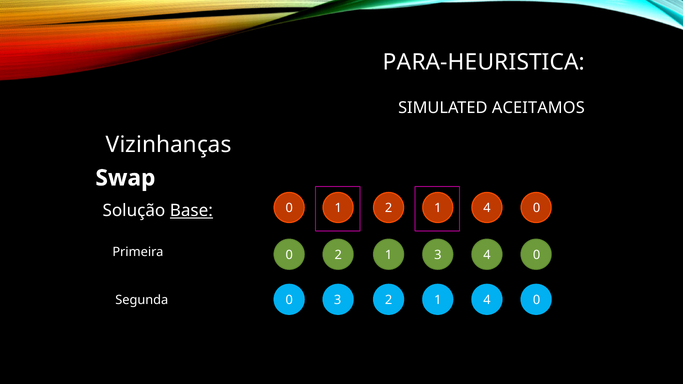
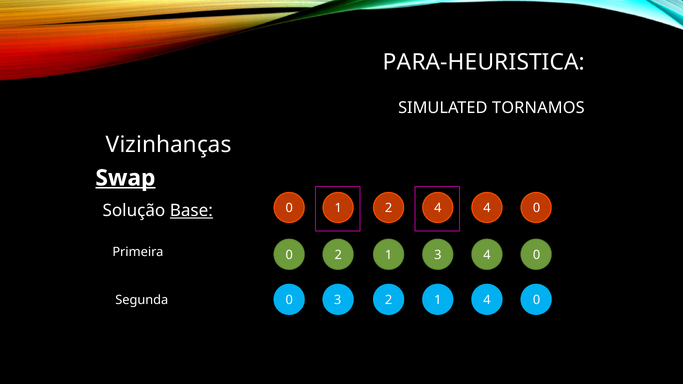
ACEITAMOS: ACEITAMOS -> TORNAMOS (538, 108)
Swap underline: none -> present (125, 178)
1 2 1: 1 -> 4 (438, 208)
